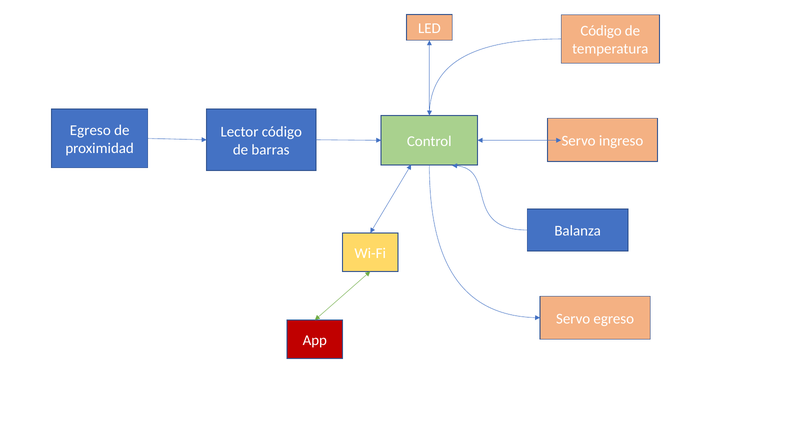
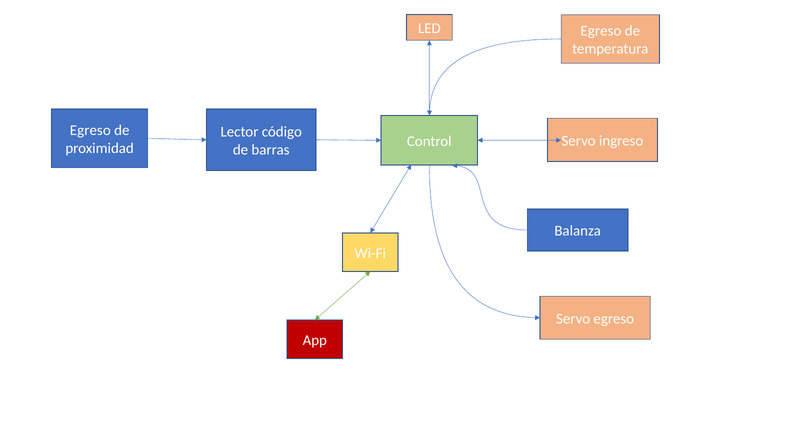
LED Código: Código -> Egreso (601, 31)
